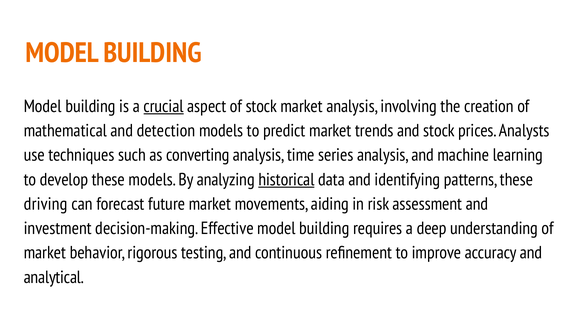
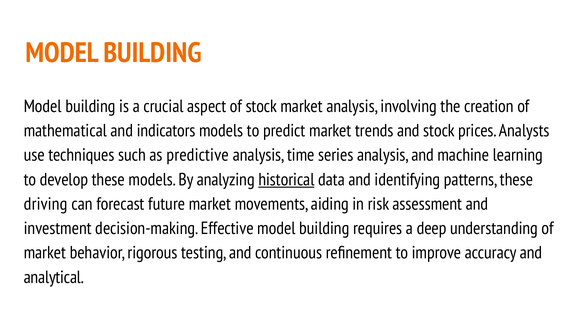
crucial underline: present -> none (164, 106)
detection: detection -> indicators (166, 131)
converting: converting -> predictive (198, 155)
